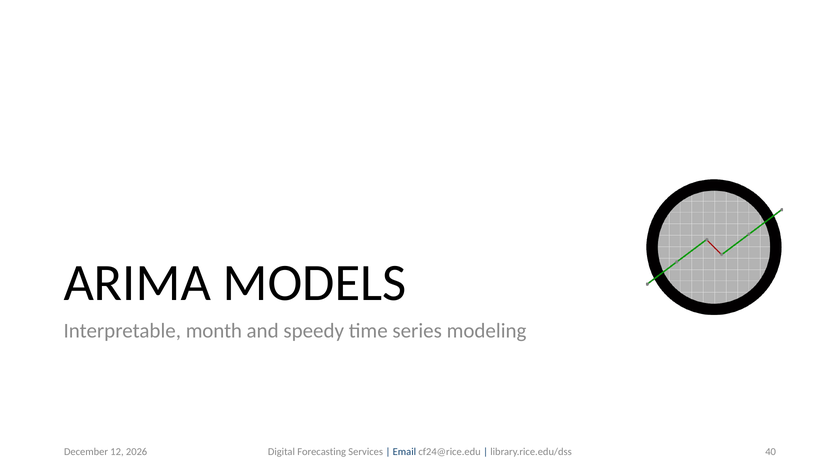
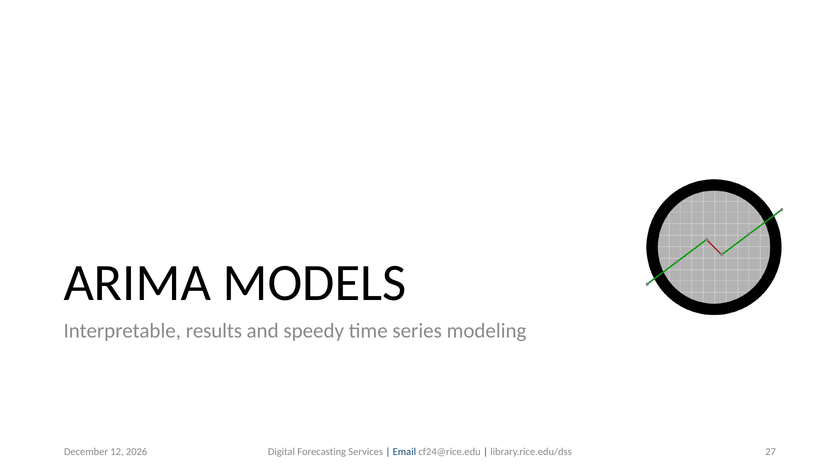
month: month -> results (214, 331)
40: 40 -> 27 (771, 451)
